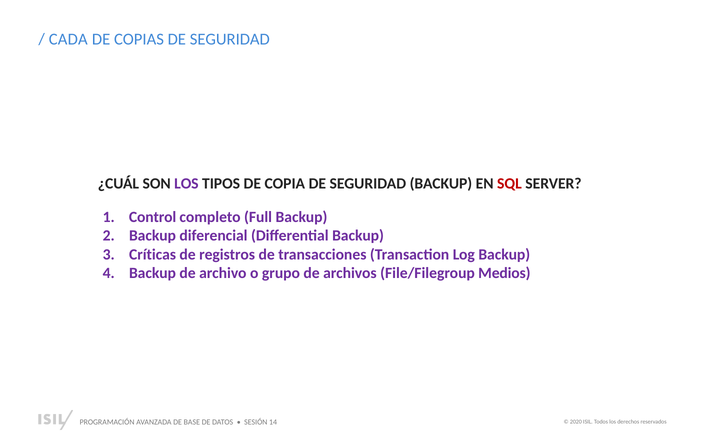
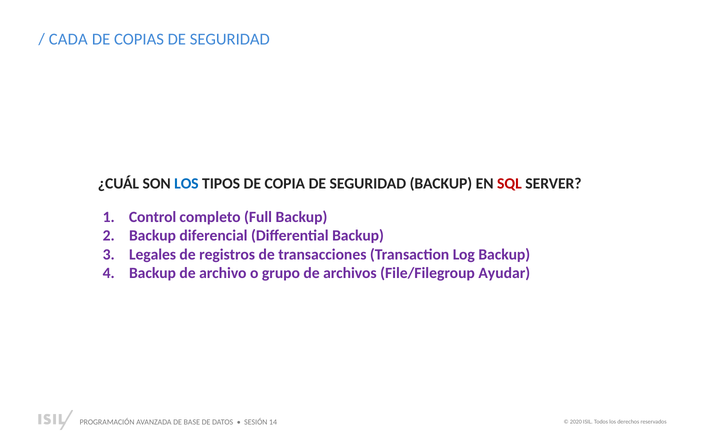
LOS colour: purple -> blue (186, 183)
Críticas: Críticas -> Legales (153, 255)
Medios: Medios -> Ayudar (504, 273)
